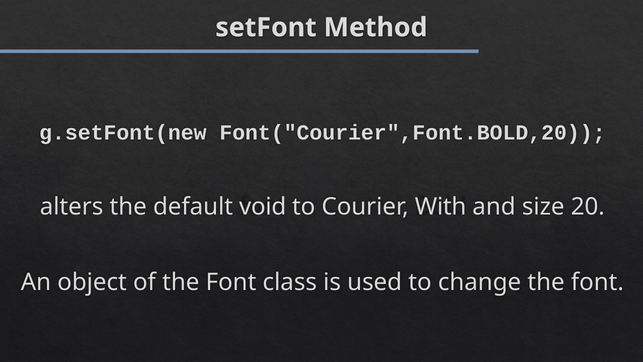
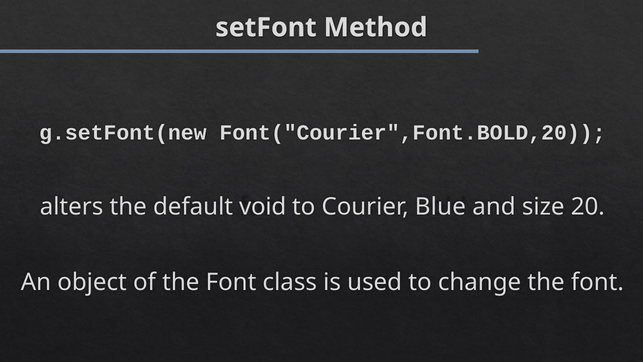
With: With -> Blue (440, 207)
